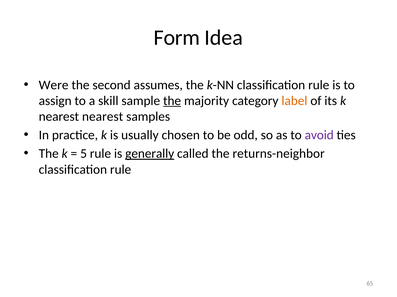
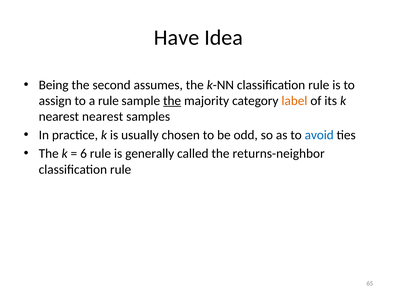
Form: Form -> Have (177, 38)
Were: Were -> Being (54, 85)
a skill: skill -> rule (108, 101)
avoid colour: purple -> blue (319, 135)
5: 5 -> 6 (84, 154)
generally underline: present -> none (150, 154)
